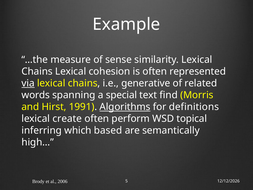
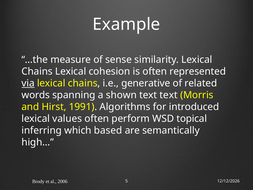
special: special -> shown (121, 95)
text find: find -> text (169, 95)
Algorithms underline: present -> none (125, 107)
definitions: definitions -> introduced (194, 107)
create: create -> values (67, 118)
